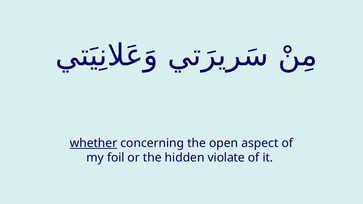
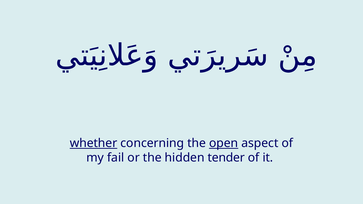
open underline: none -> present (224, 143)
foil: foil -> fail (116, 158)
violate: violate -> tender (226, 158)
